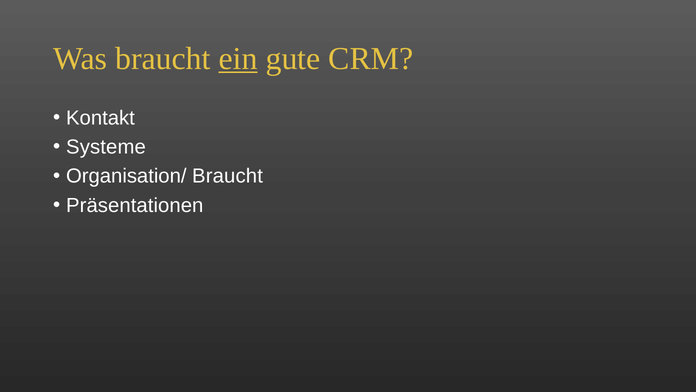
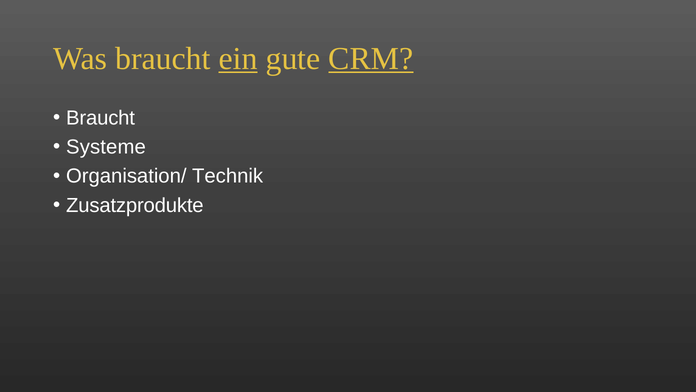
CRM underline: none -> present (371, 58)
Kontakt: Kontakt -> Braucht (101, 118)
Organisation/ Braucht: Braucht -> Technik (228, 176)
Präsentationen: Präsentationen -> Zusatzprodukte (135, 205)
